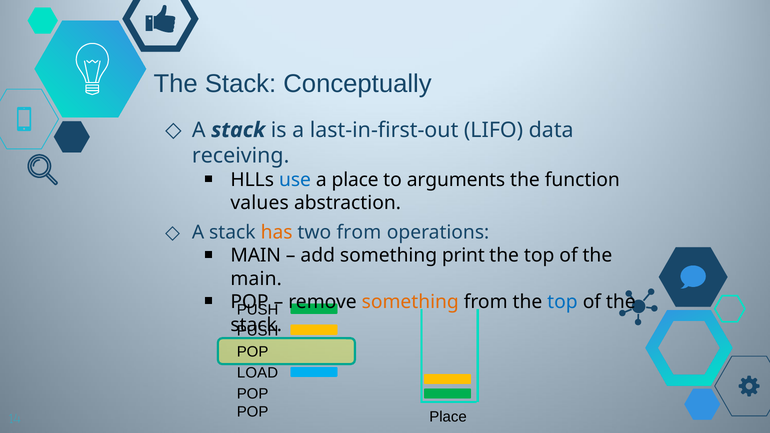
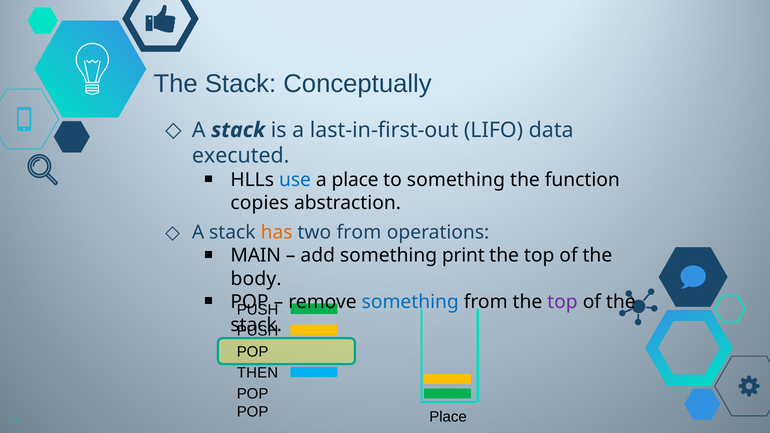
receiving: receiving -> executed (241, 156)
to arguments: arguments -> something (456, 180)
values: values -> copies (260, 203)
main: main -> body (256, 279)
something colour: orange -> blue (410, 302)
top colour: blue -> purple (562, 302)
LOAD: LOAD -> THEN (258, 373)
